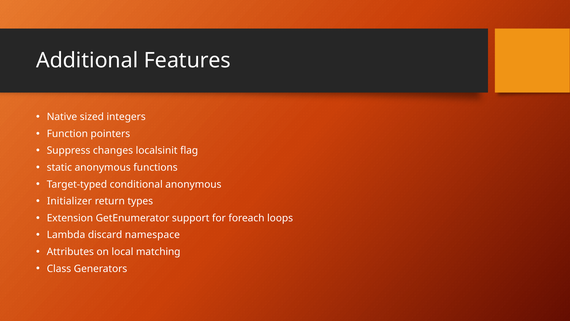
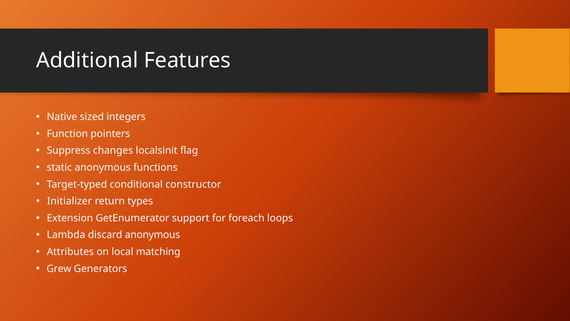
conditional anonymous: anonymous -> constructor (193, 184)
discard namespace: namespace -> anonymous (153, 235)
Class: Class -> Grew (59, 268)
